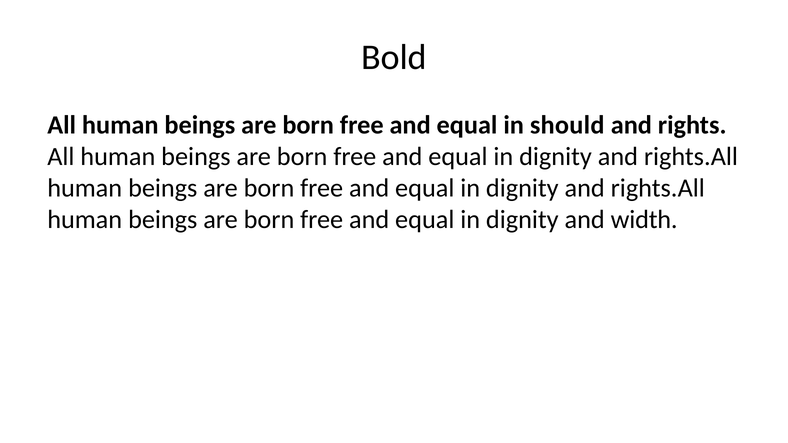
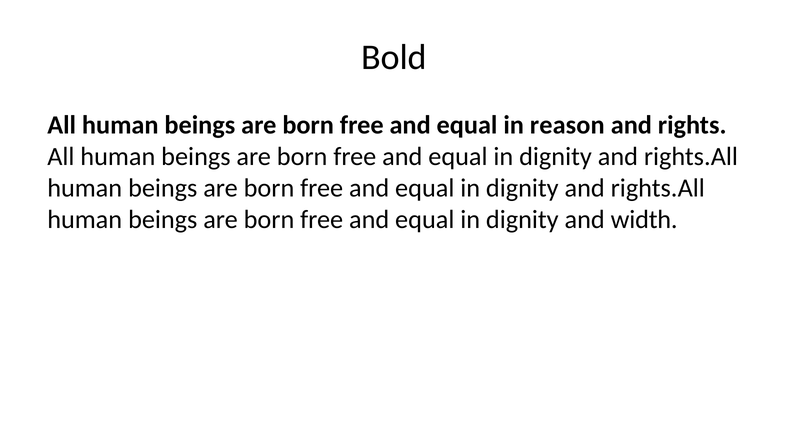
should: should -> reason (567, 125)
